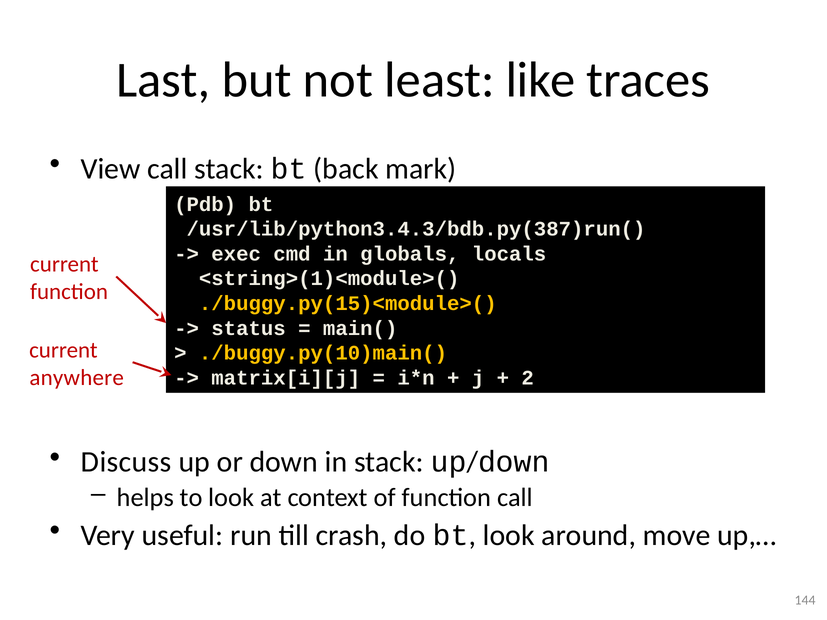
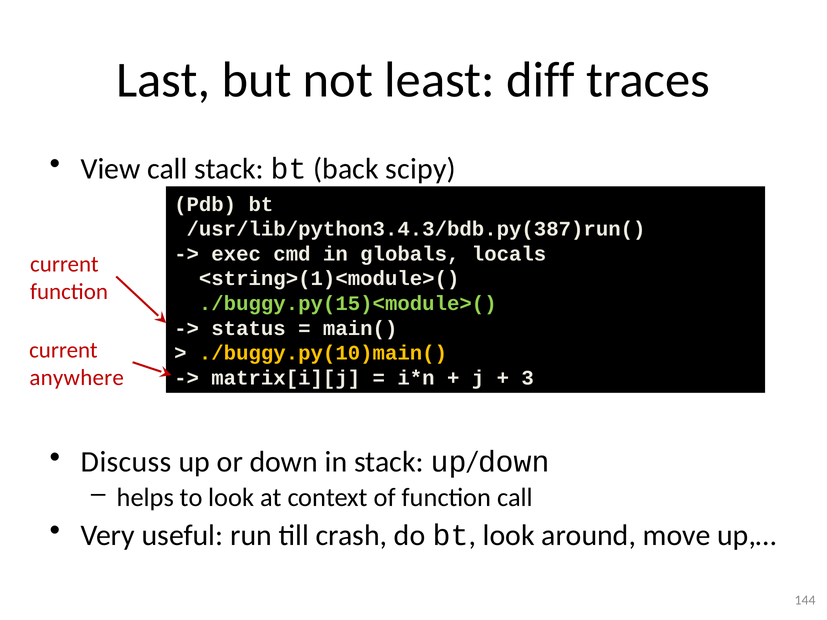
like: like -> diff (541, 80)
mark: mark -> scipy (421, 169)
./buggy.py(15)<module>( colour: yellow -> light green (348, 304)
2: 2 -> 3 (528, 378)
